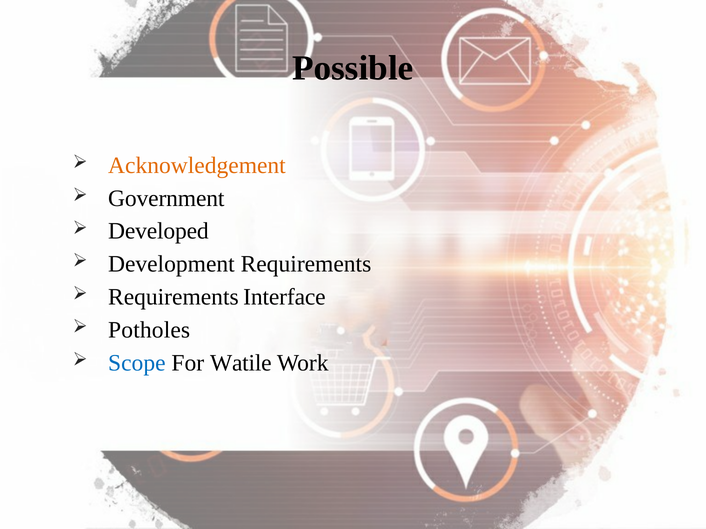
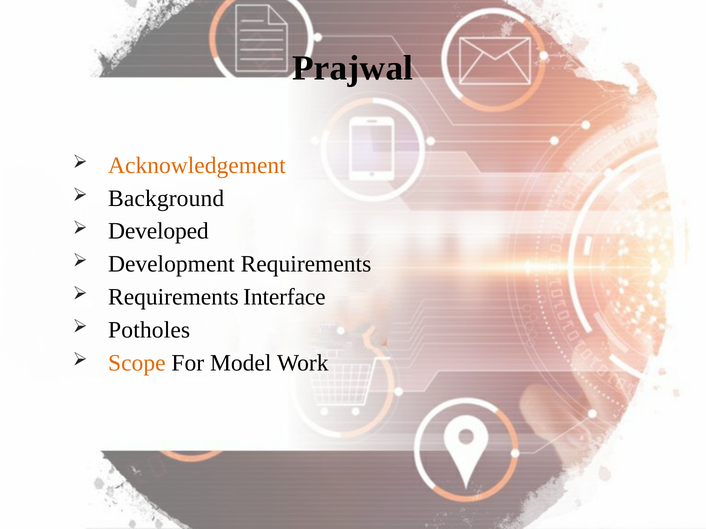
Possible: Possible -> Prajwal (353, 68)
Government: Government -> Background (166, 198)
Scope colour: blue -> orange (137, 363)
Watile: Watile -> Model (241, 363)
